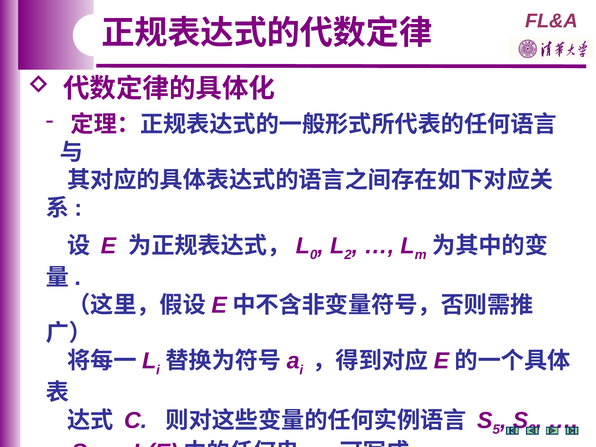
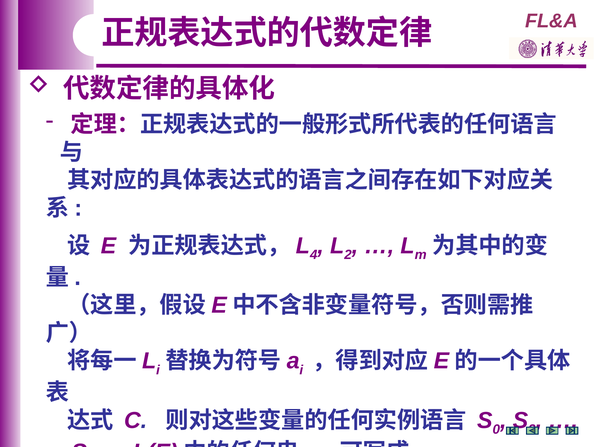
0: 0 -> 4 (314, 255)
5: 5 -> 0 (496, 430)
